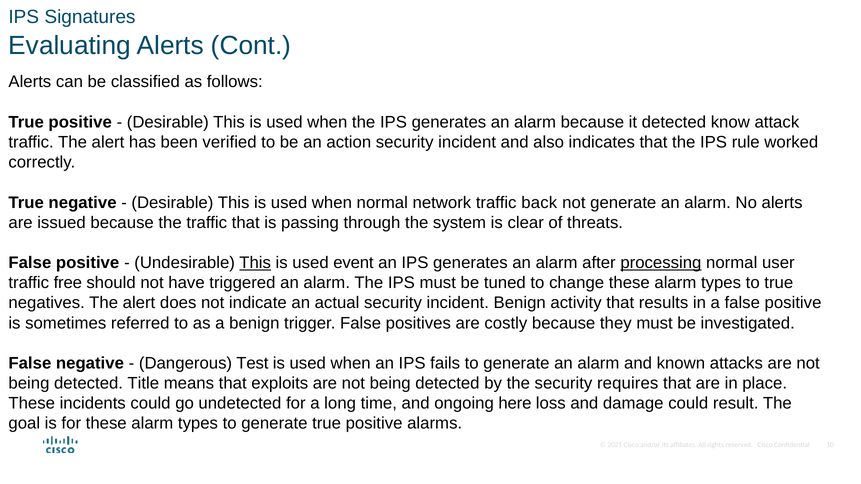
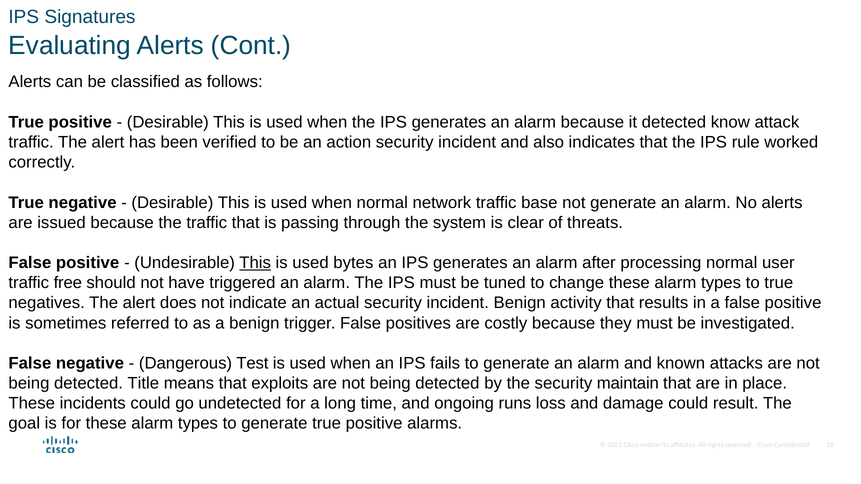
back: back -> base (539, 203)
event: event -> bytes (353, 263)
processing underline: present -> none (661, 263)
requires: requires -> maintain (628, 384)
here: here -> runs (515, 404)
